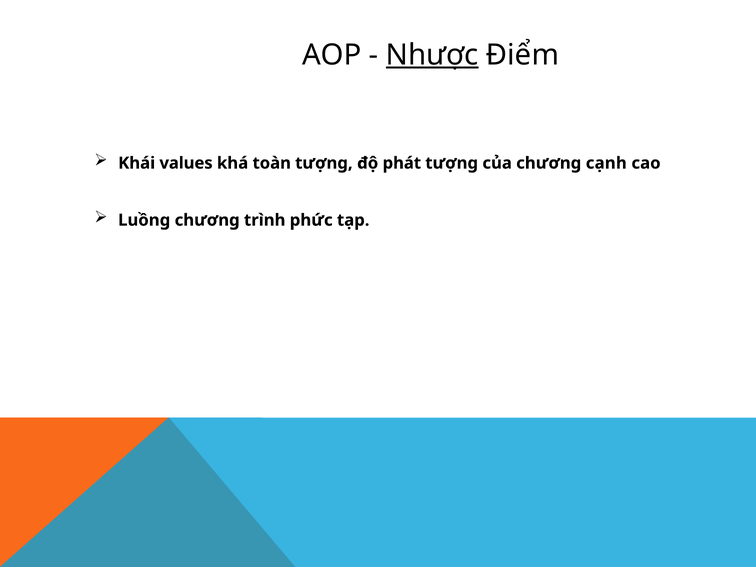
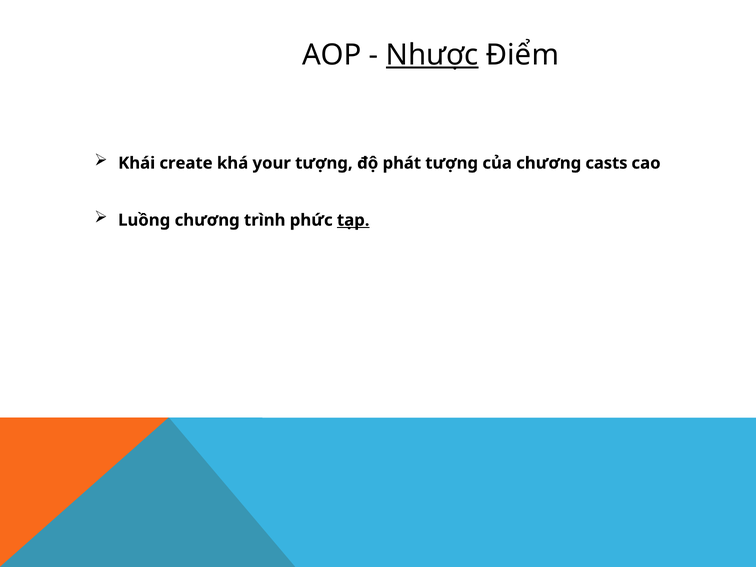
values: values -> create (186, 163)
toàn: toàn -> your (272, 163)
cạnh: cạnh -> casts (606, 163)
tạp underline: none -> present (353, 220)
